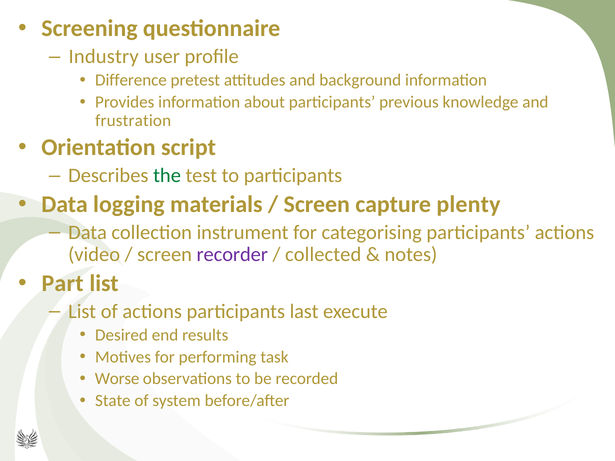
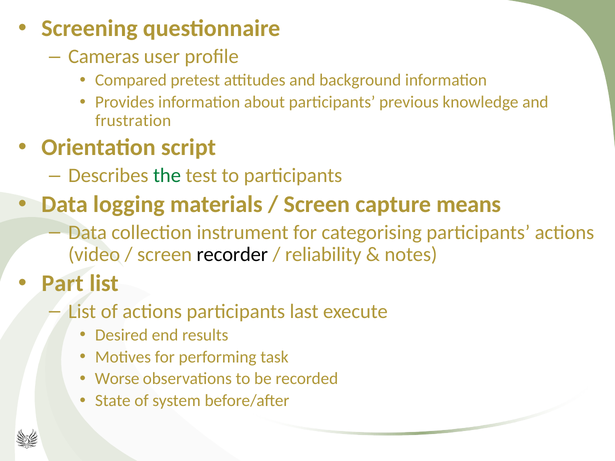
Industry: Industry -> Cameras (104, 57)
Difference: Difference -> Compared (131, 80)
plenty: plenty -> means (469, 204)
recorder colour: purple -> black (232, 255)
collected: collected -> reliability (323, 255)
